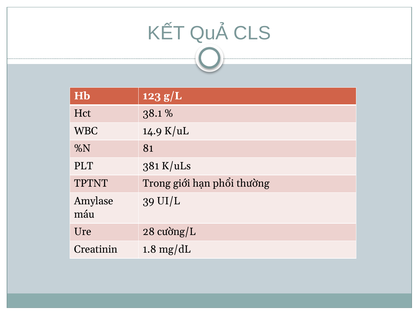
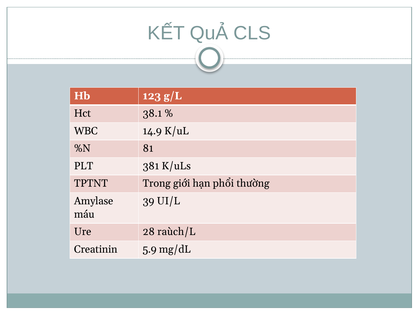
cường/L: cường/L -> raùch/L (176, 231)
1.8: 1.8 -> 5.9 (150, 249)
